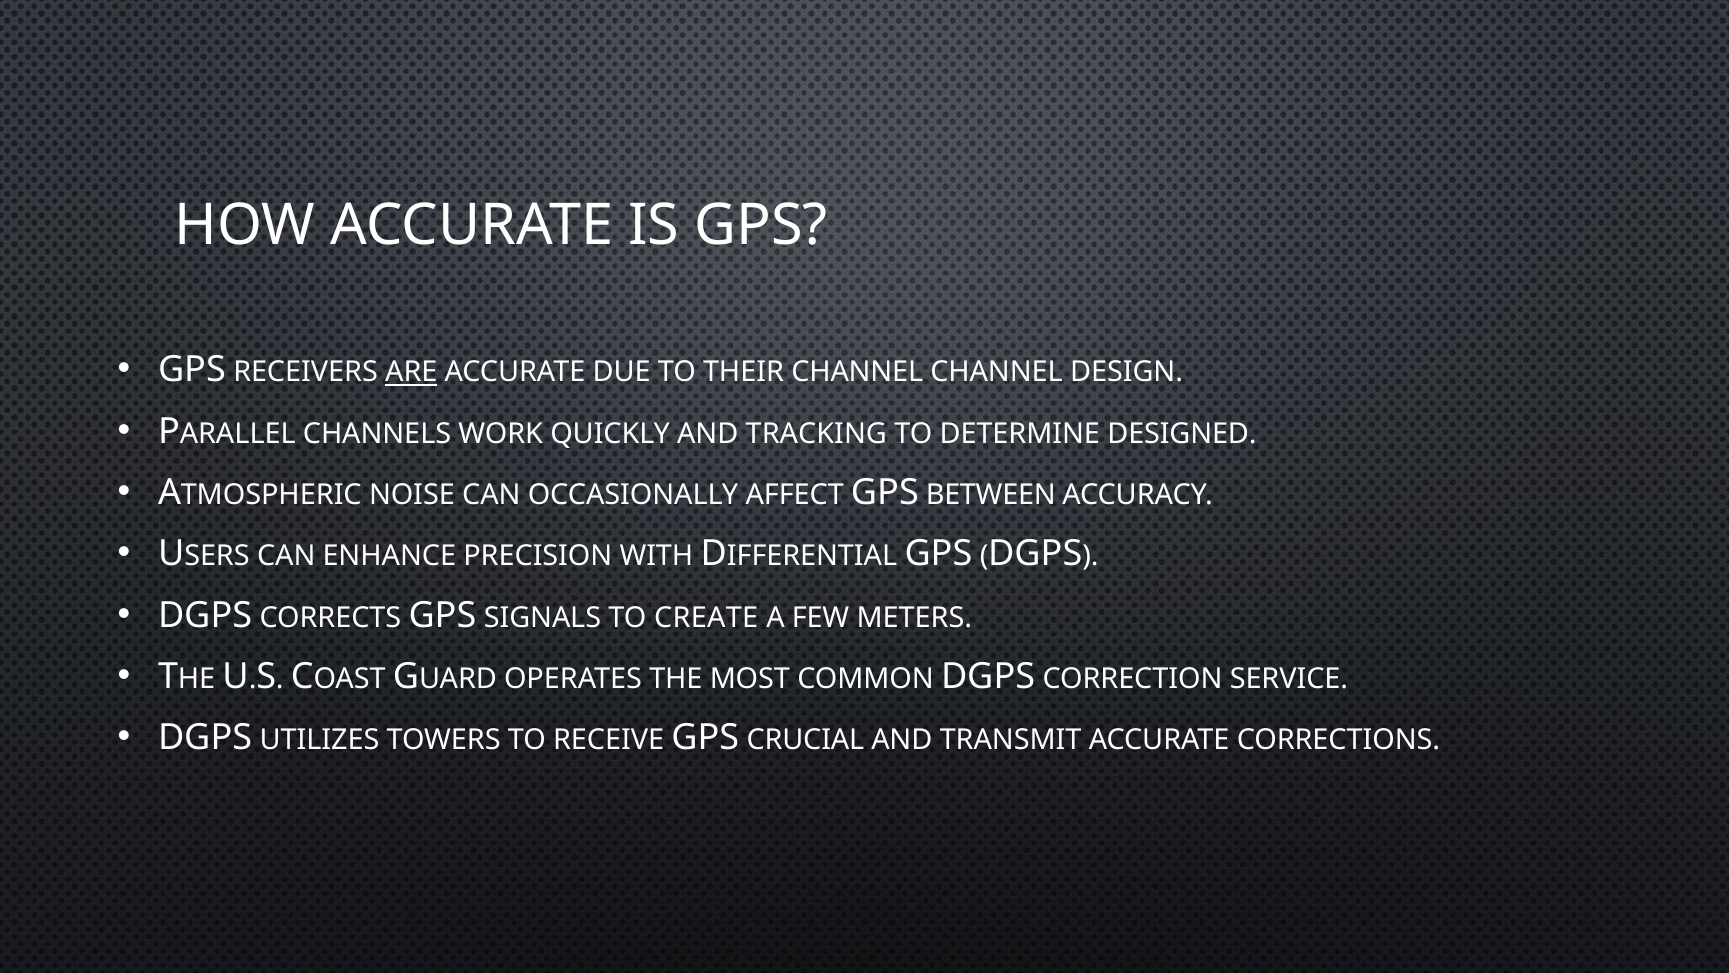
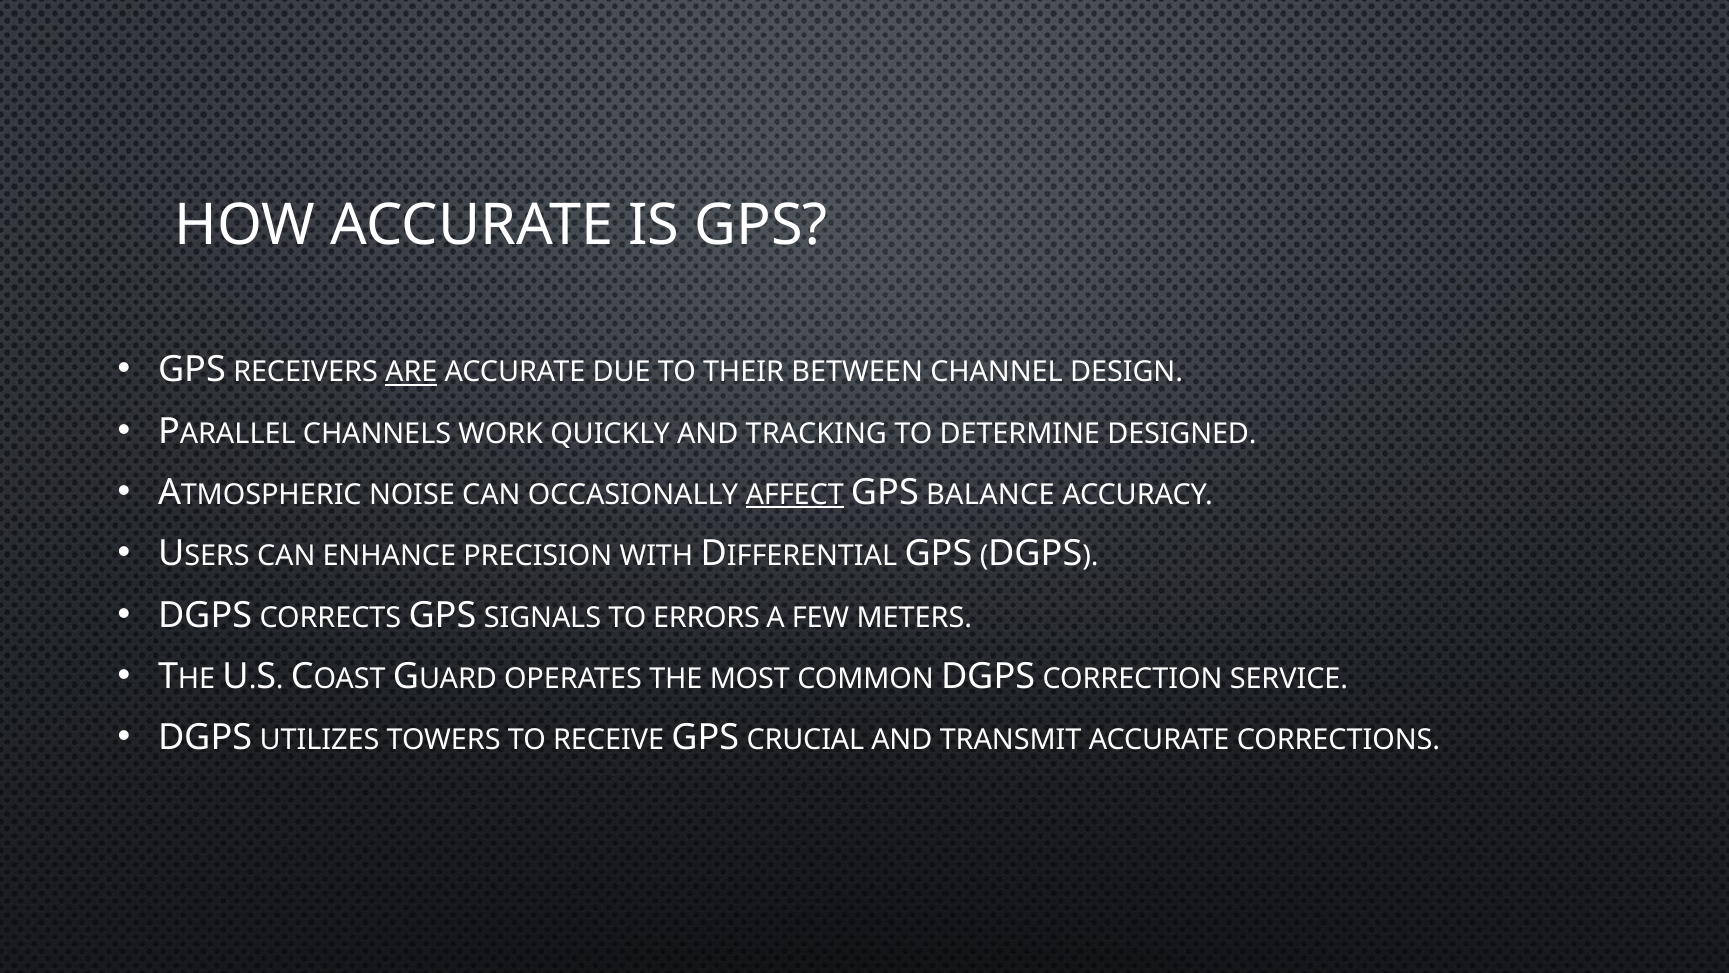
THEIR CHANNEL: CHANNEL -> BETWEEN (857, 372)
AFFECT underline: none -> present (795, 495)
BETWEEN: BETWEEN -> BALANCE (990, 495)
CREATE: CREATE -> ERRORS (706, 617)
